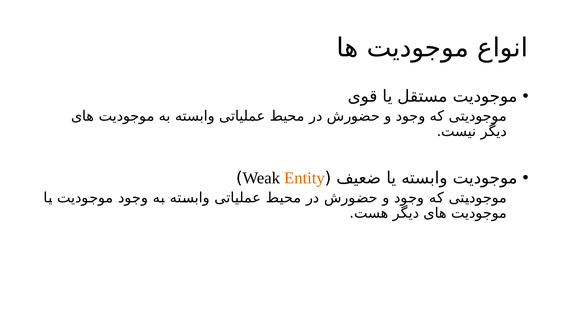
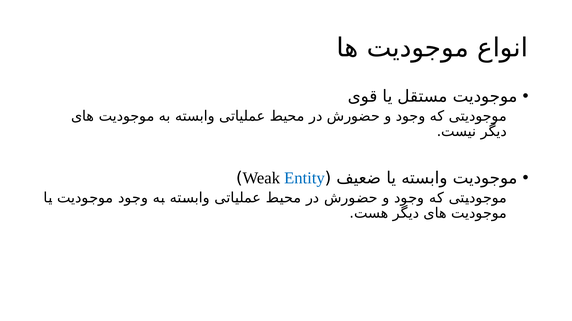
Entity colour: orange -> blue (304, 179)
